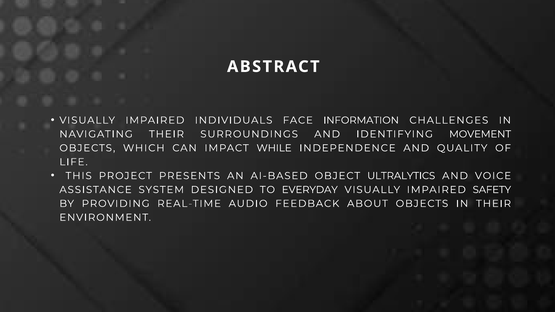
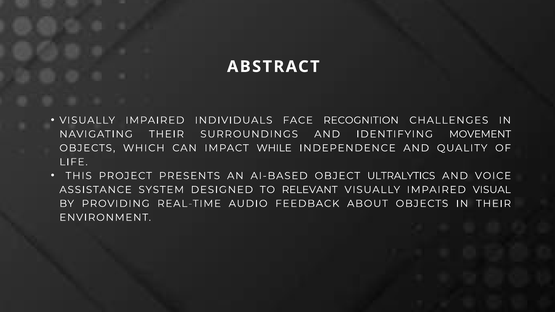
INFORMATION: INFORMATION -> RECOGNITION (361, 120)
EVERYDAY: EVERYDAY -> RELEVANT (310, 190)
SAFETY: SAFETY -> VISUAL (492, 190)
